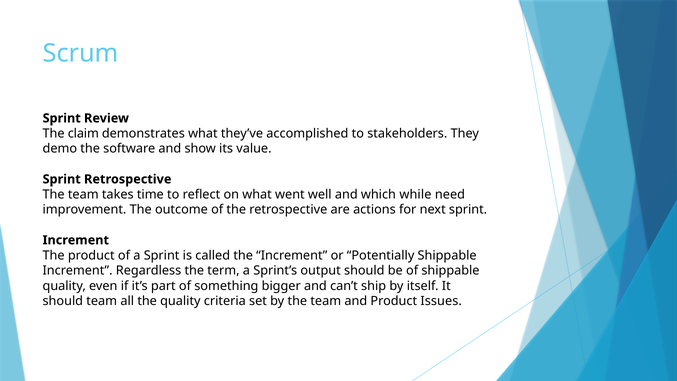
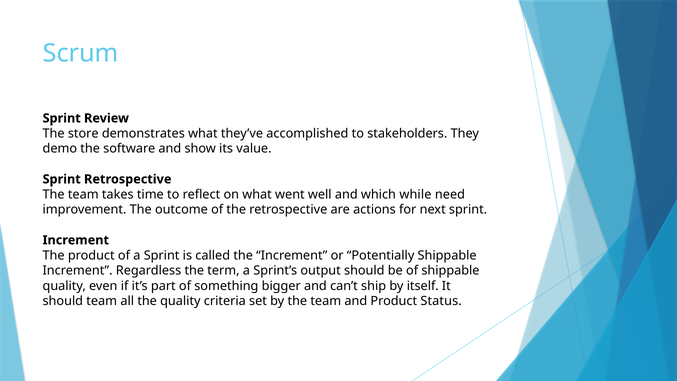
claim: claim -> store (83, 133)
Issues: Issues -> Status (441, 301)
